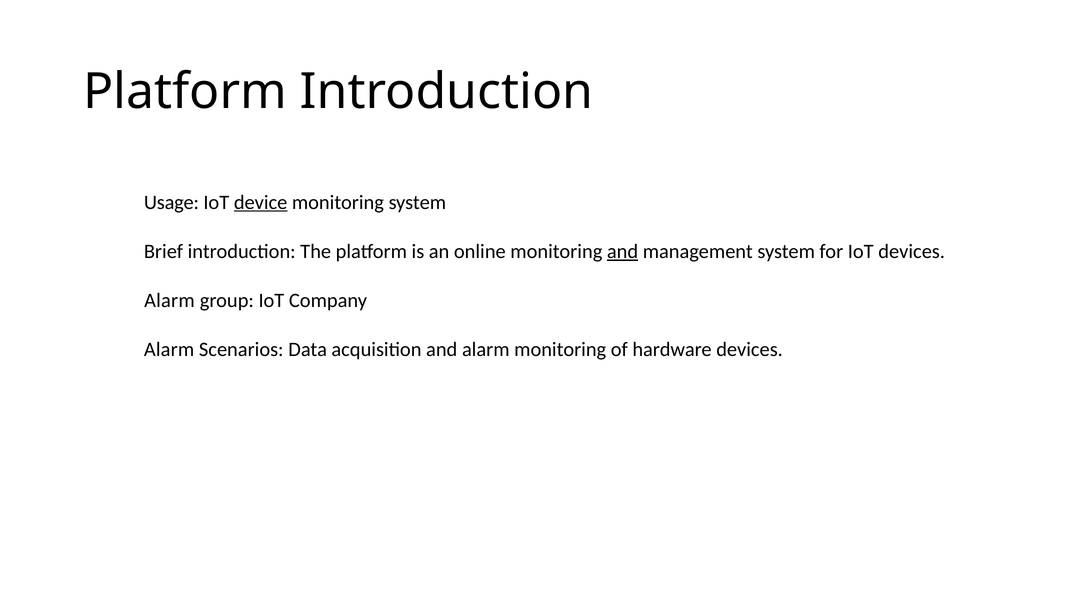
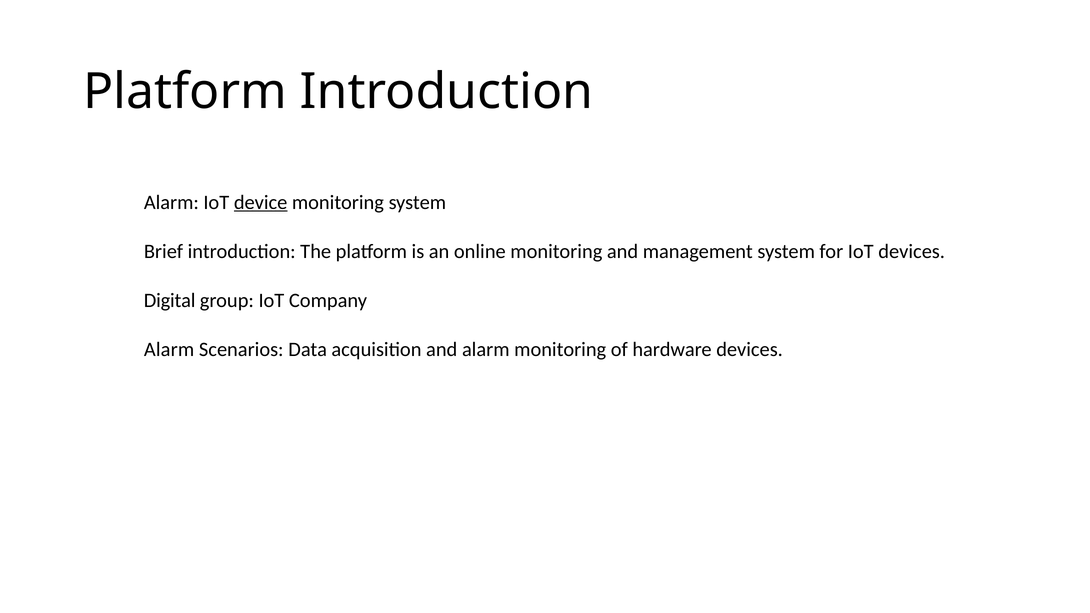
Usage: Usage -> Alarm (171, 202)
and underline: present -> none (623, 251)
Alarm: Alarm -> Digital (170, 300)
